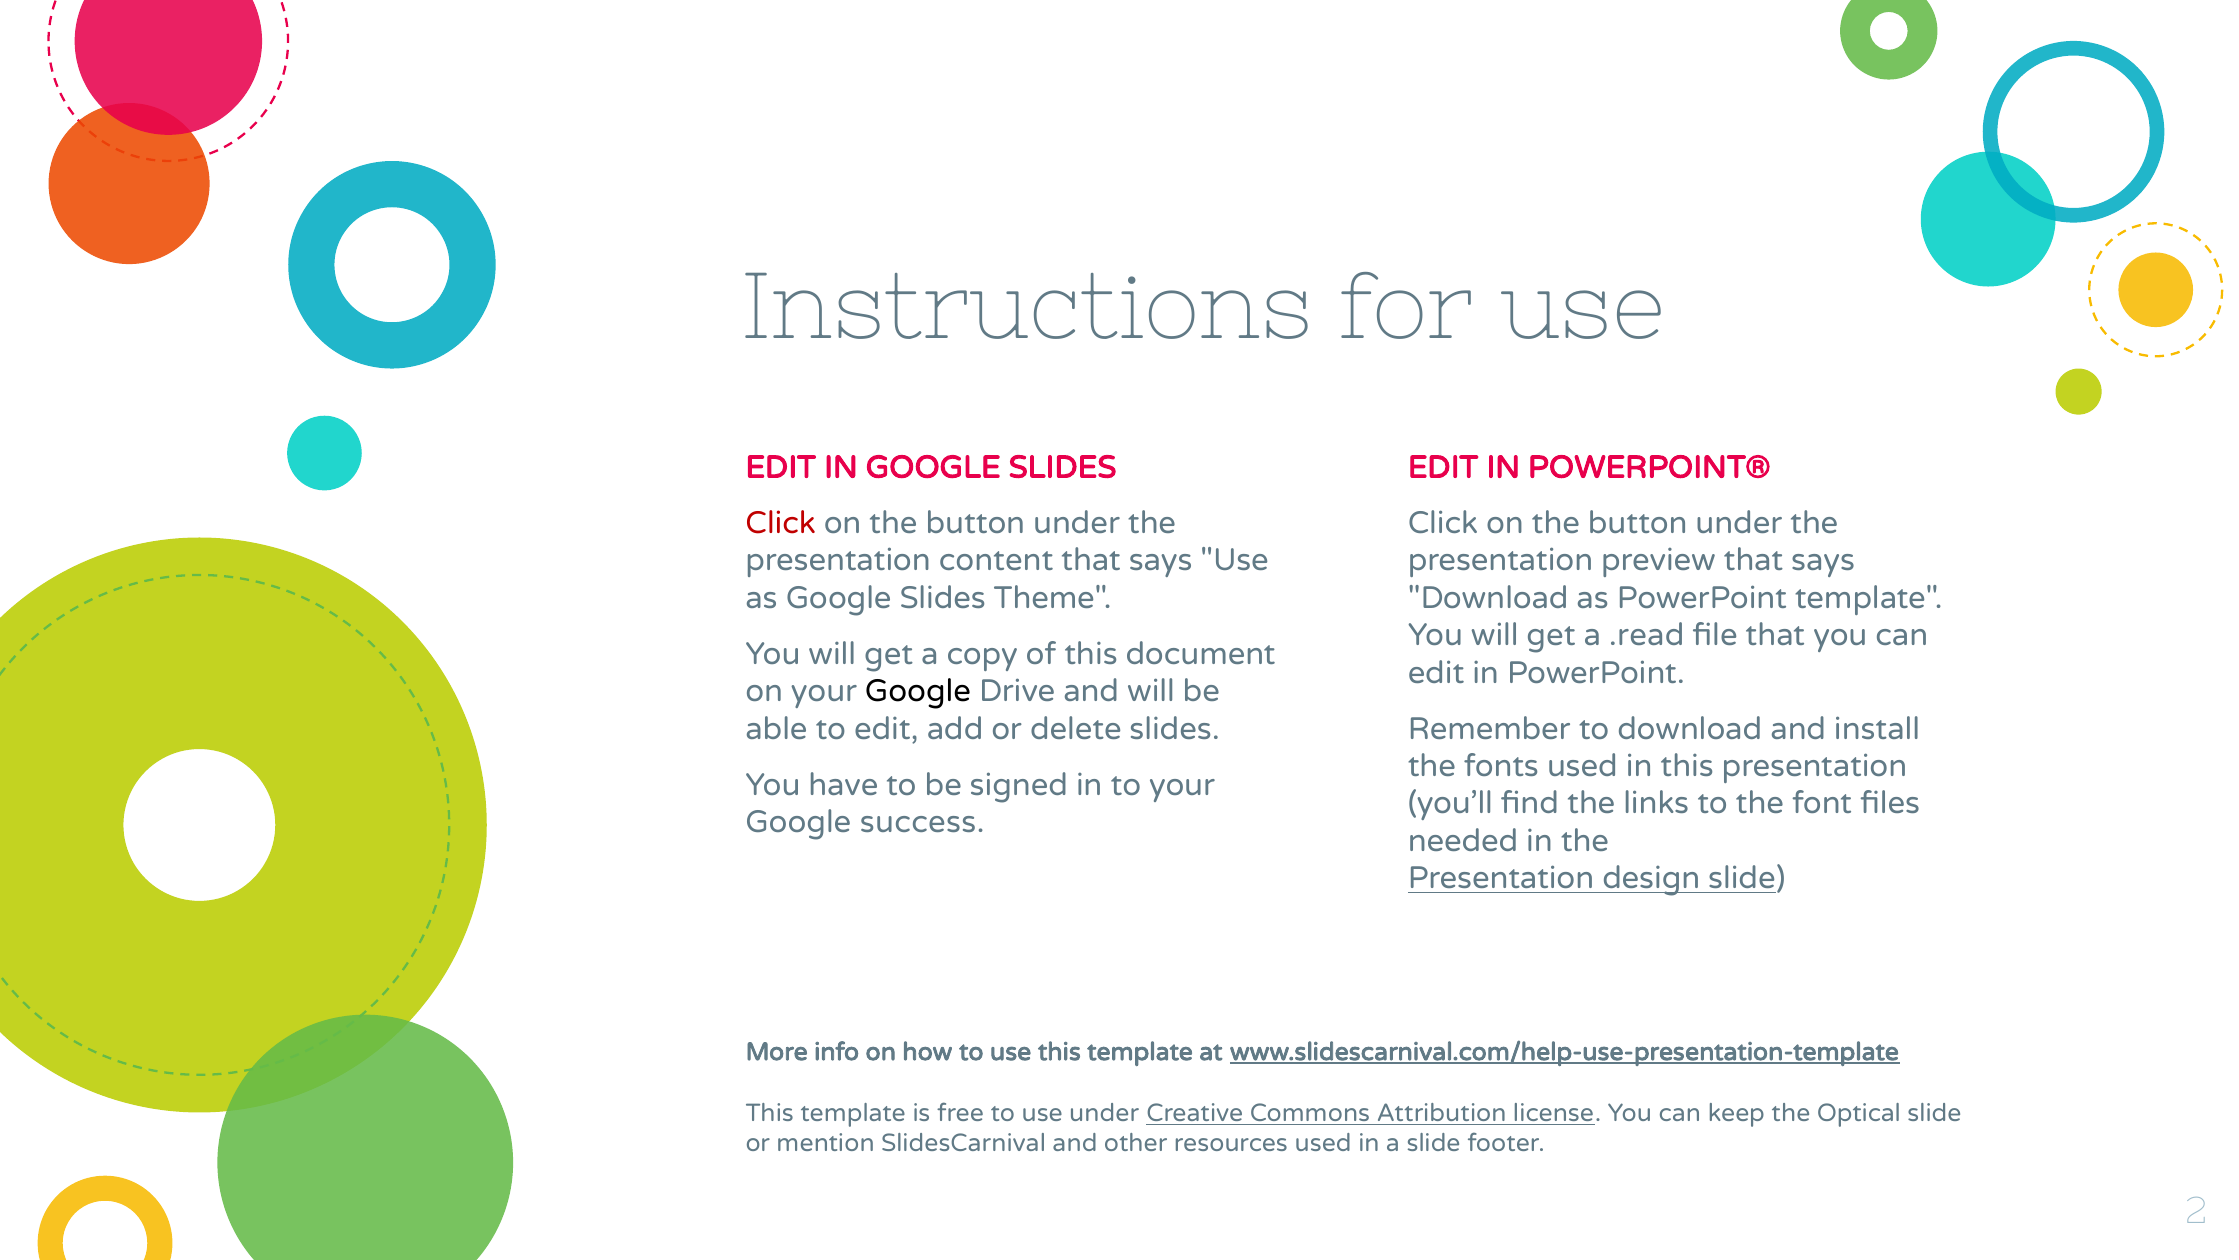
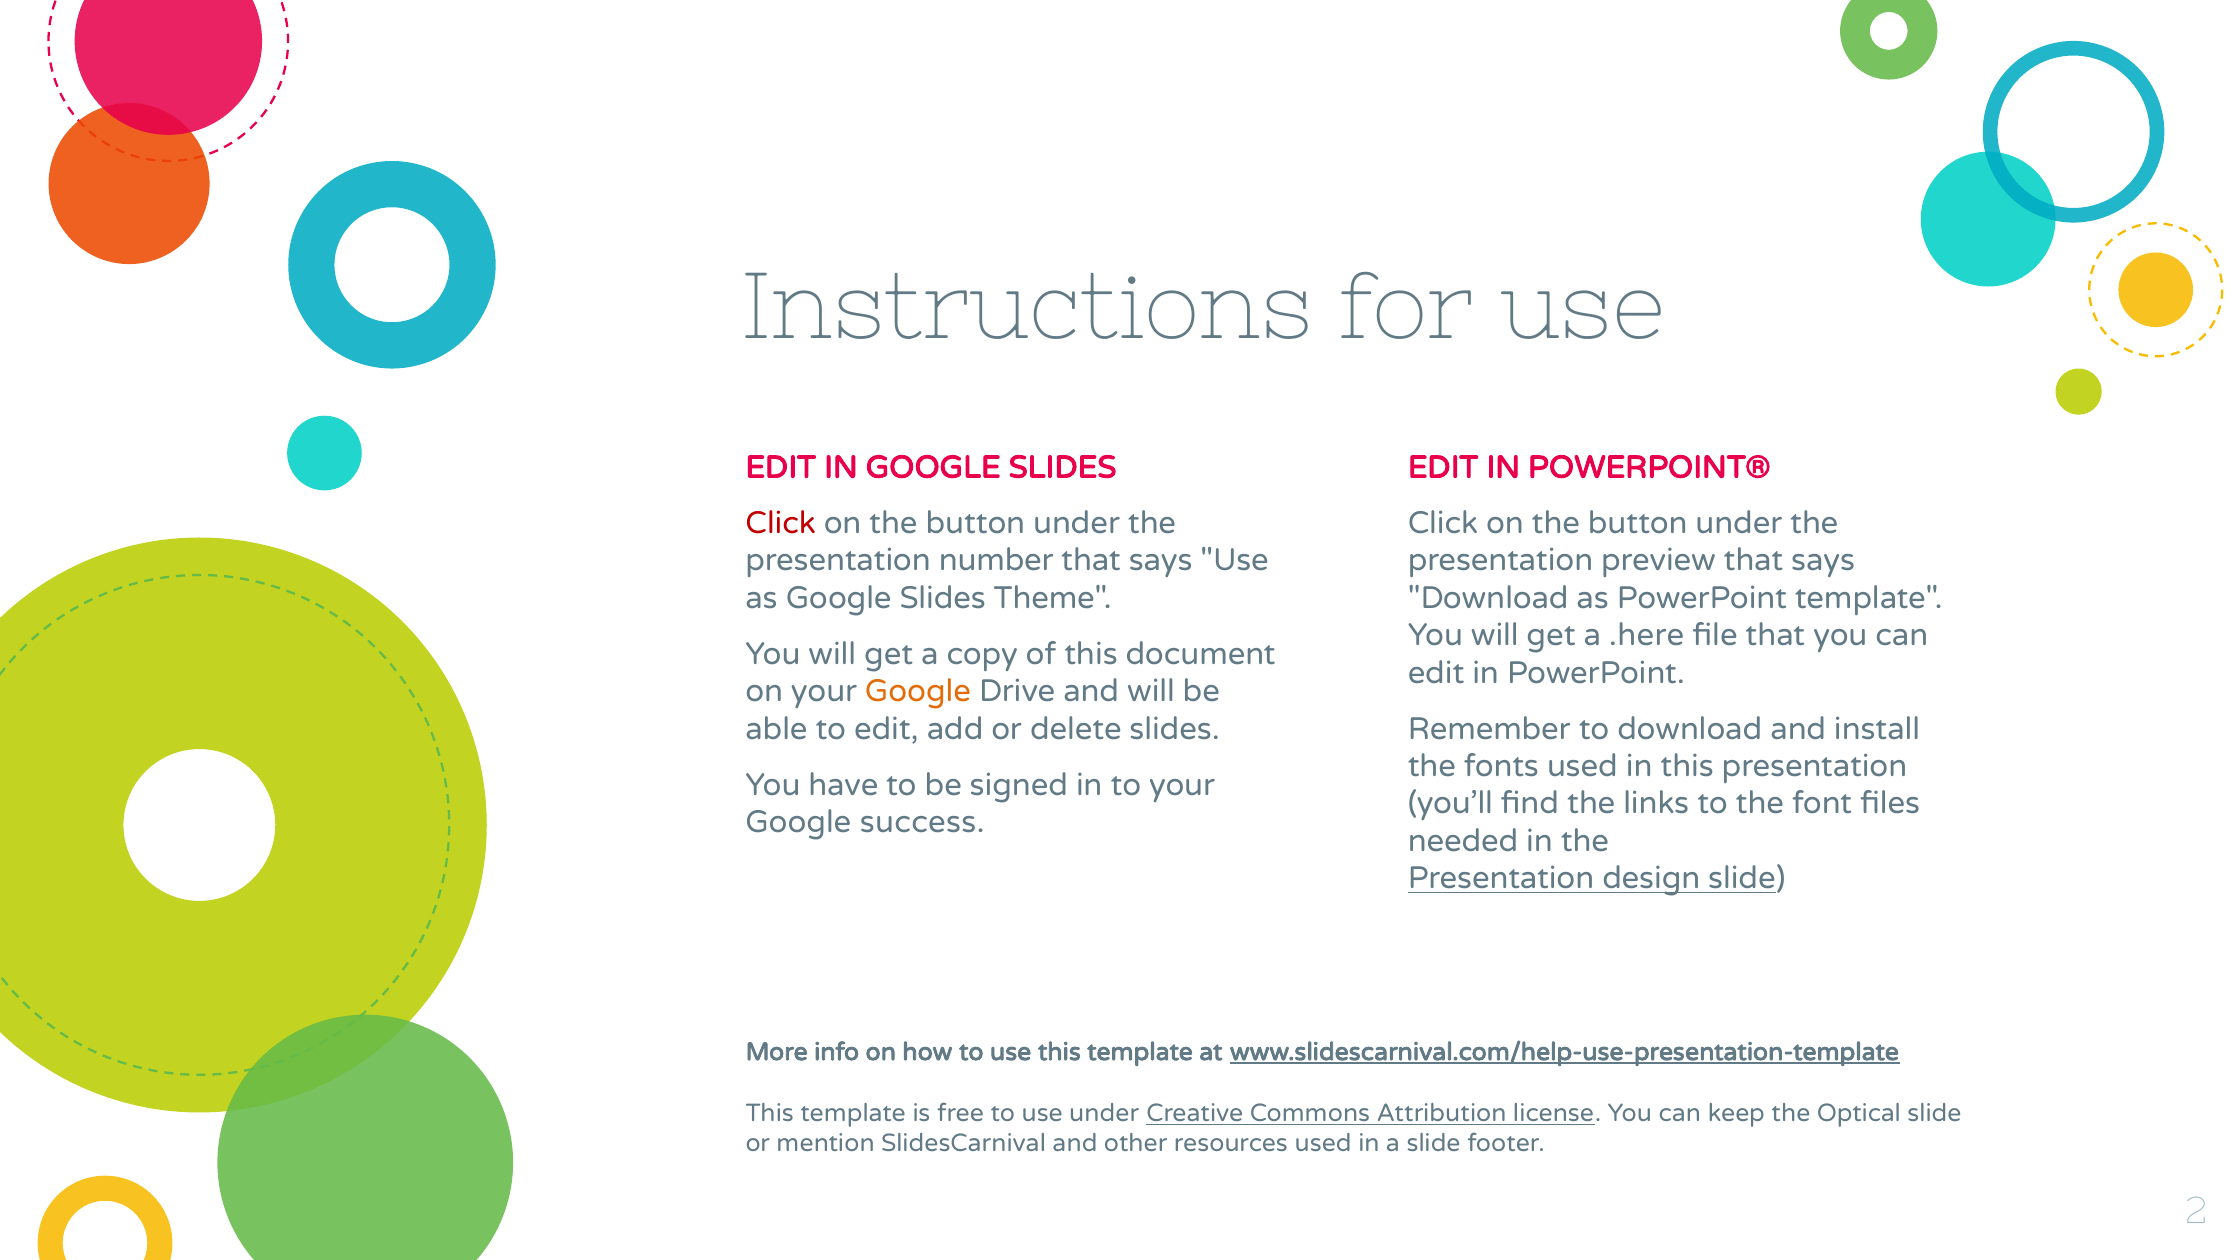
content: content -> number (996, 560)
.read: .read -> .here (1647, 635)
Google colour: black -> orange (918, 691)
